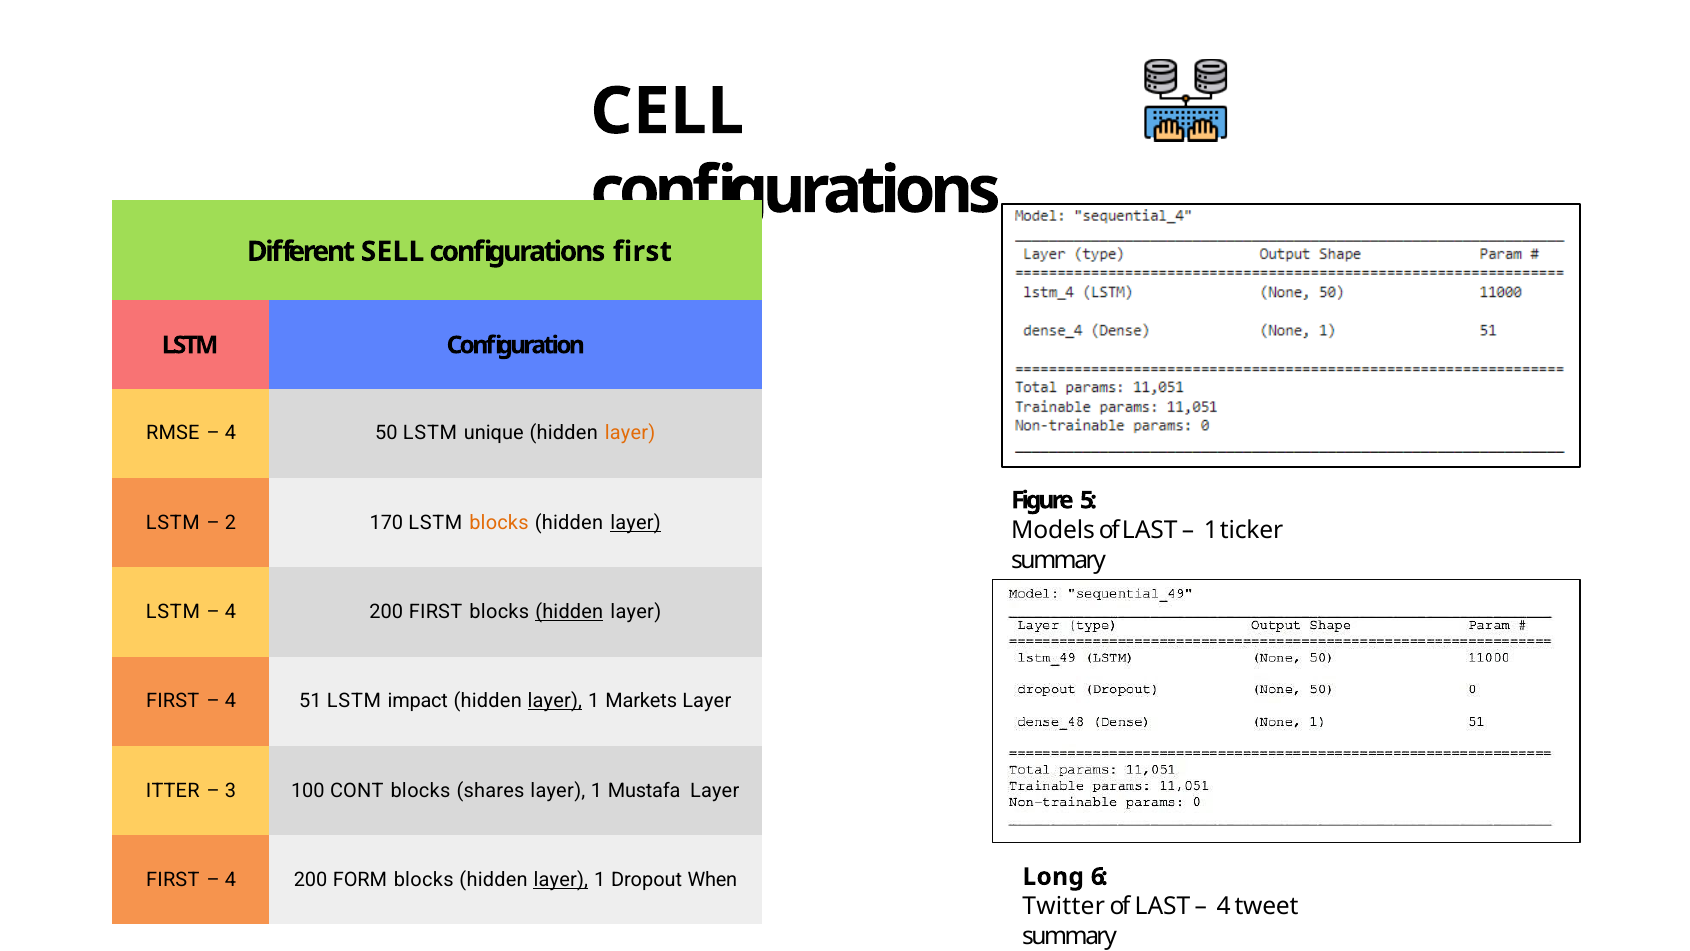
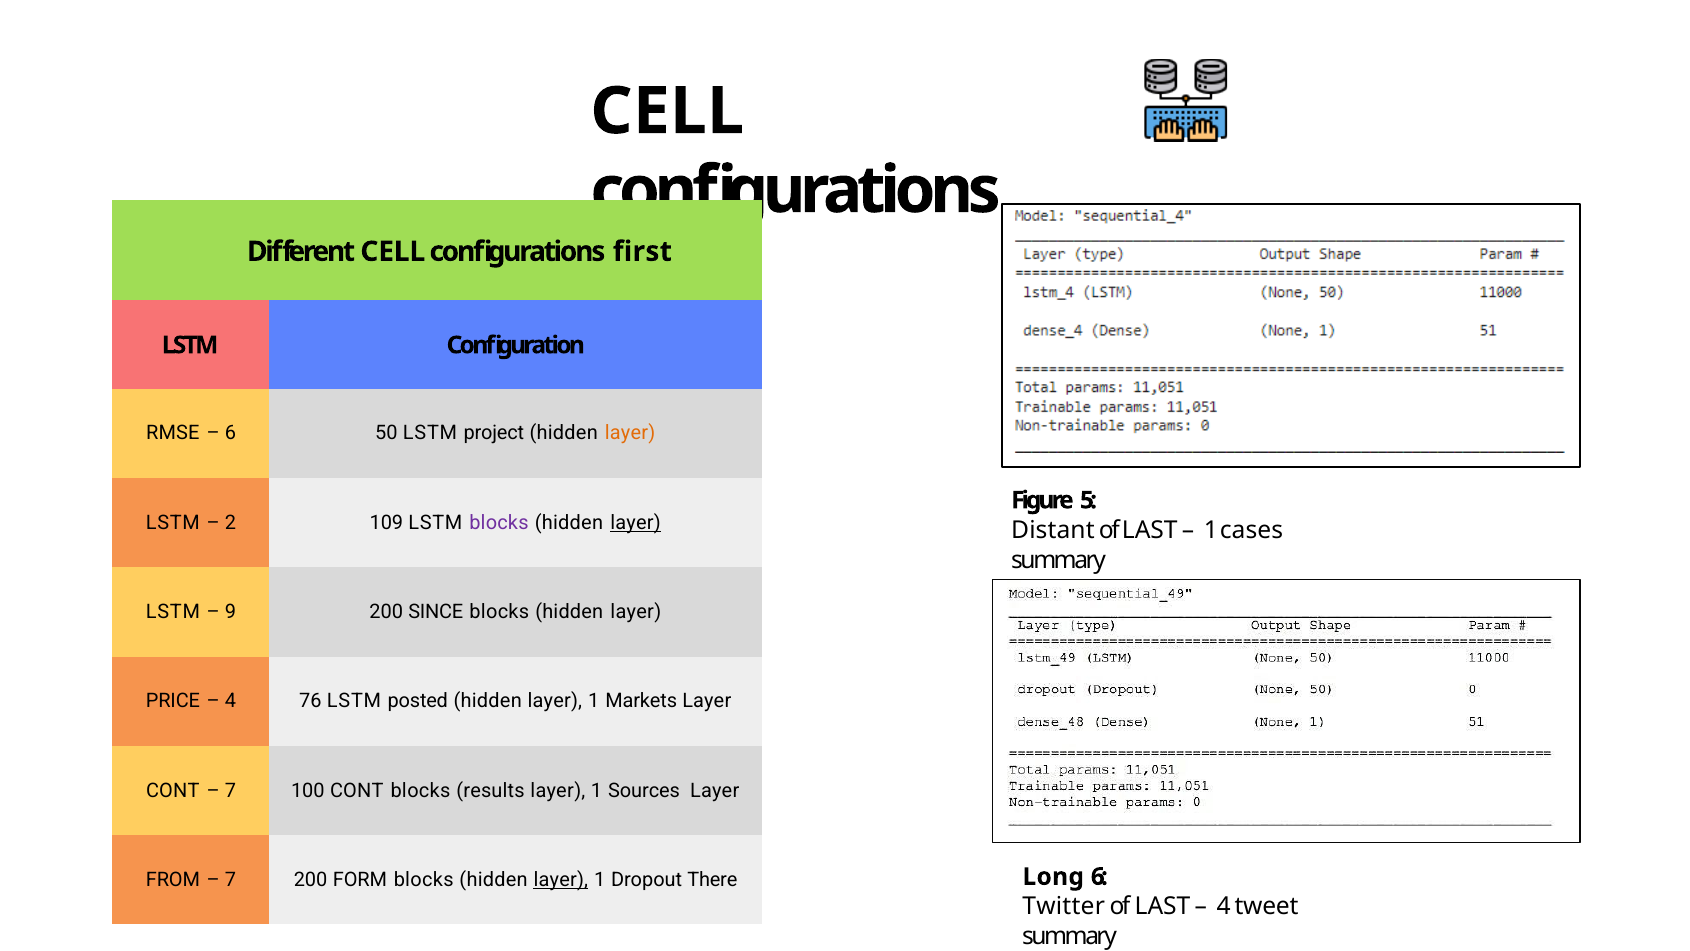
Different SELL: SELL -> CELL (393, 251)
4: 4 -> 6 (230, 433)
unique: unique -> project (494, 433)
170: 170 -> 109 (386, 523)
blocks colour: orange -> purple (499, 523)
Models: Models -> Distant (1053, 530)
ticker: ticker -> cases (1251, 530)
4: 4 -> 9 (230, 612)
200 FIRST: FIRST -> SINCE (436, 612)
hidden underline: present -> none (569, 612)
FIRST: FIRST -> PRICE (173, 701)
51: 51 -> 76 (310, 701)
impact: impact -> posted (418, 701)
layer underline: present -> none (555, 701)
ITTER: ITTER -> CONT (173, 790)
3: 3 -> 7 (230, 790)
shares: shares -> results (490, 790)
Mustafa: Mustafa -> Sources (644, 790)
FIRST: FIRST -> FROM (173, 880)
4: 4 -> 7 (230, 880)
When: When -> There (712, 880)
